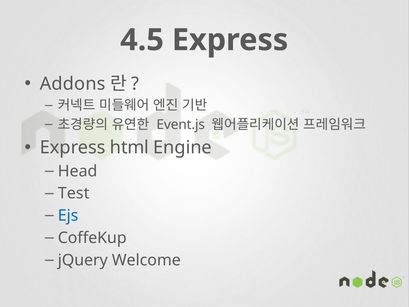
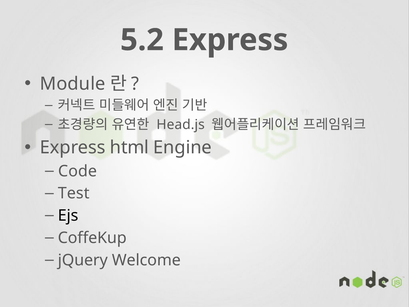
4.5: 4.5 -> 5.2 (142, 40)
Addons: Addons -> Module (73, 84)
Event.js: Event.js -> Head.js (181, 124)
Head: Head -> Code (78, 171)
Ejs colour: blue -> black (68, 215)
